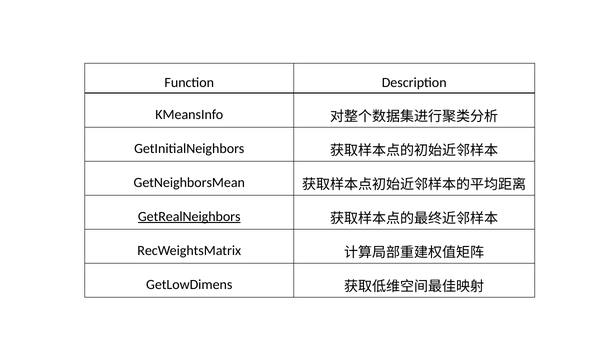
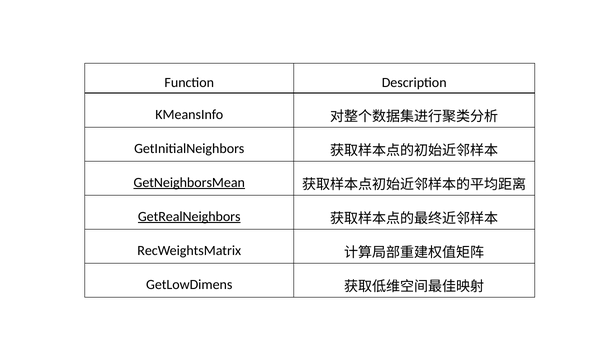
GetNeighborsMean underline: none -> present (189, 183)
